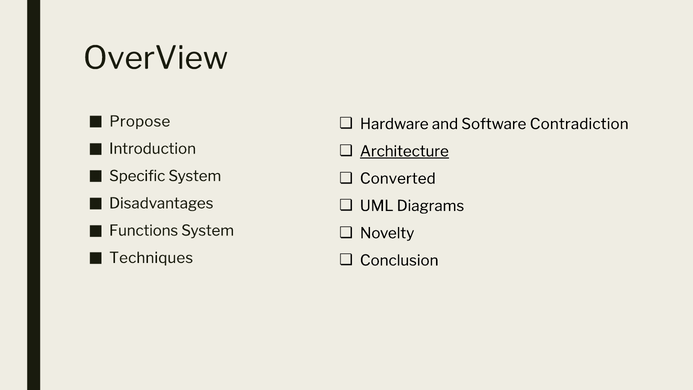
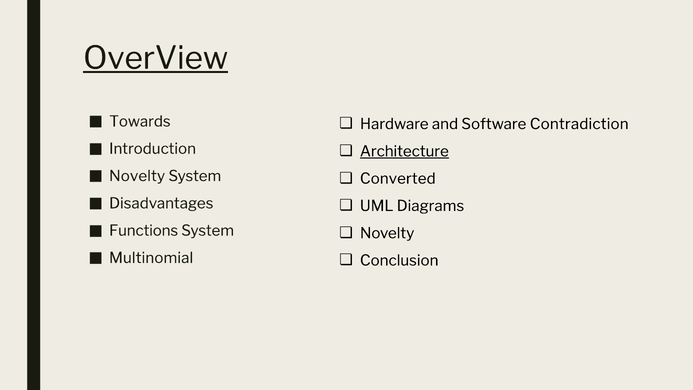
OverView underline: none -> present (156, 58)
Propose: Propose -> Towards (140, 121)
Specific: Specific -> Novelty (137, 176)
Techniques: Techniques -> Multinomial (151, 258)
